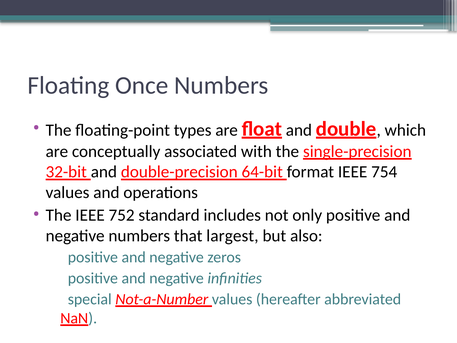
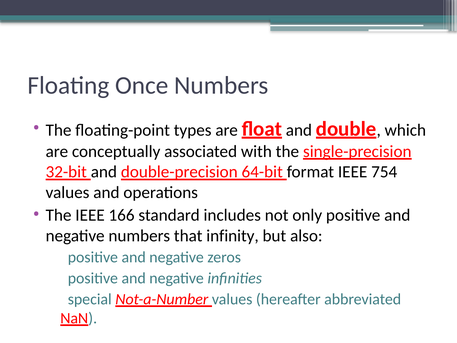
752: 752 -> 166 (122, 215)
largest: largest -> infinity (233, 236)
